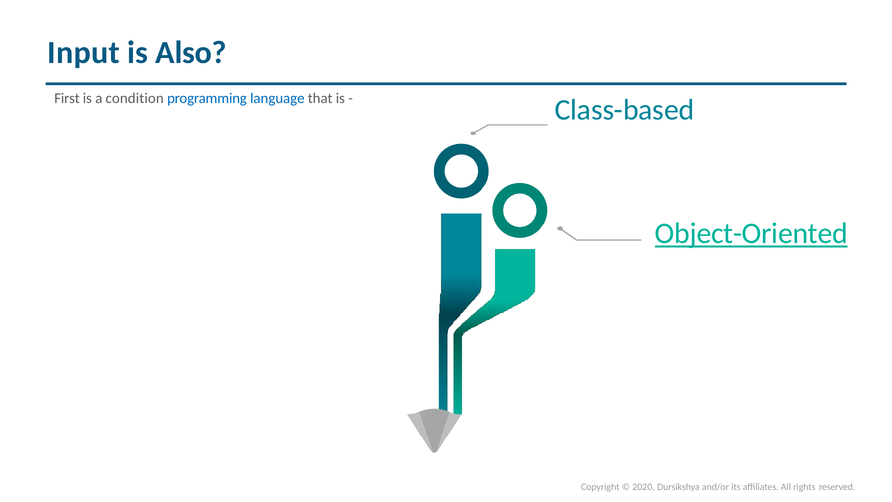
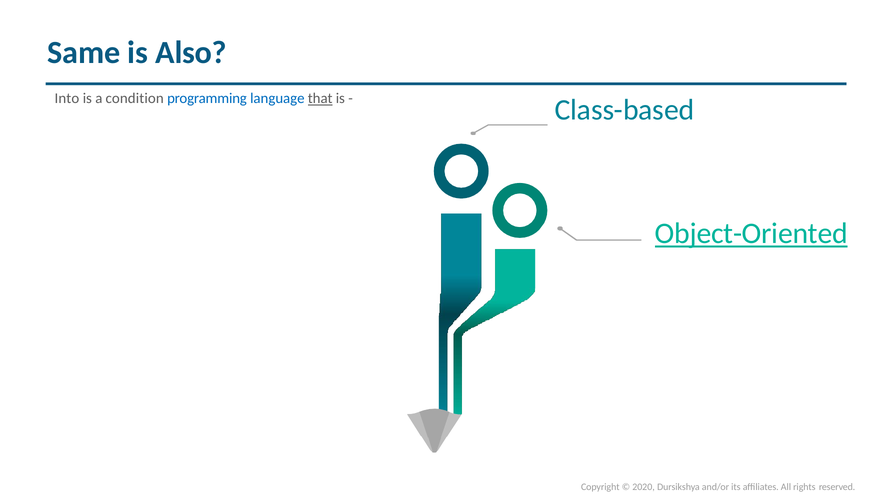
Input: Input -> Same (84, 52)
First: First -> Into (67, 98)
that underline: none -> present (320, 98)
